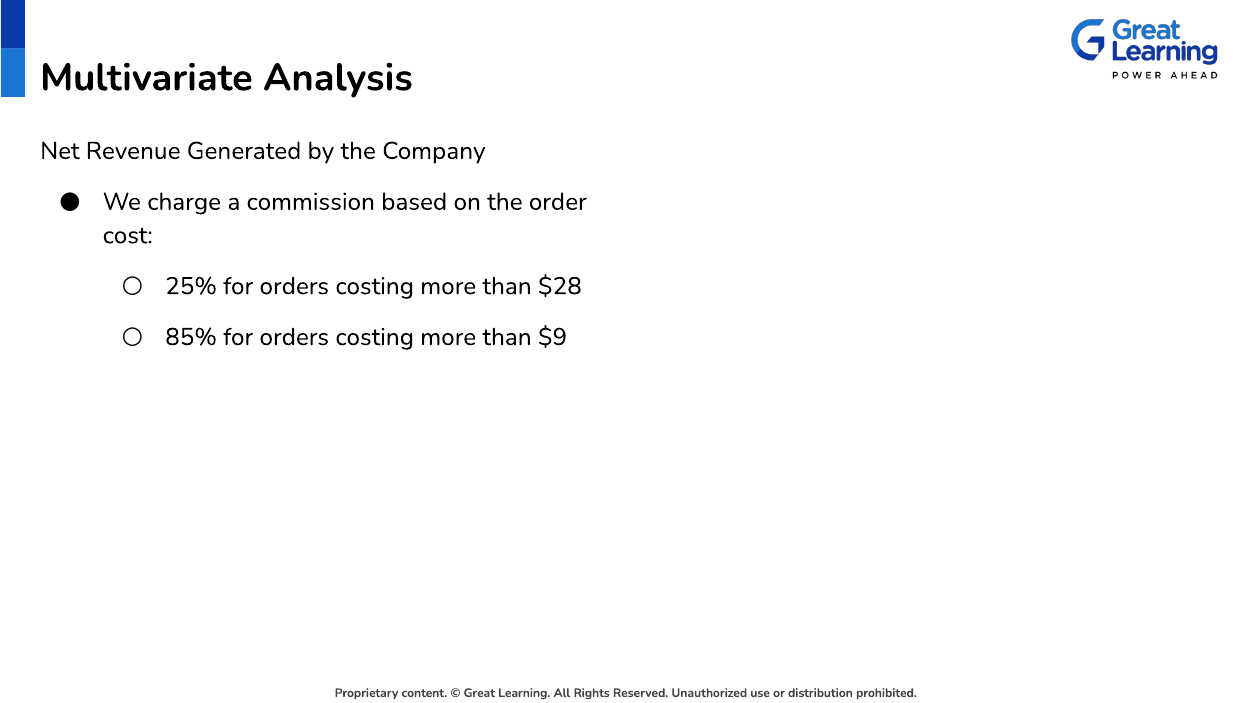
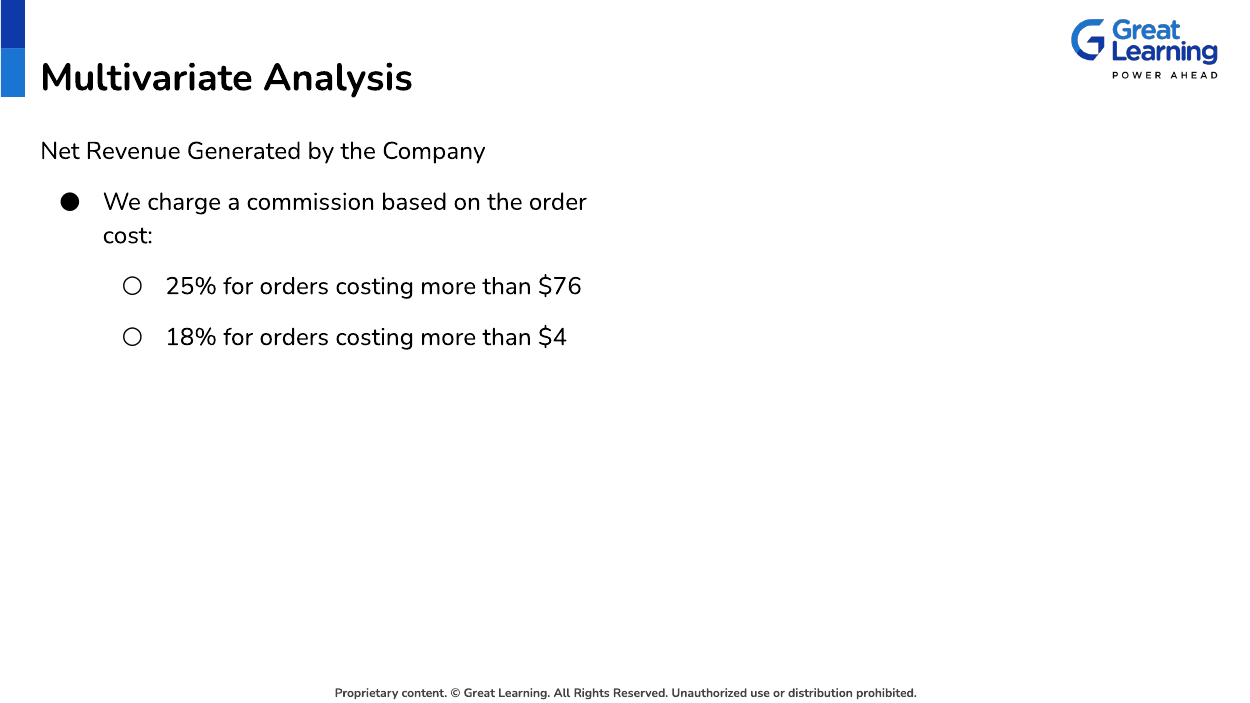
$28: $28 -> $76 (560, 286)
85%: 85% -> 18% (191, 337)
$9: $9 -> $4 (553, 337)
